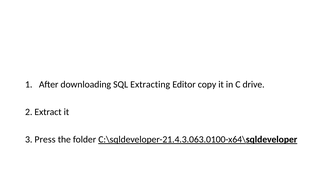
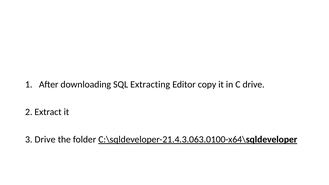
3 Press: Press -> Drive (45, 140)
